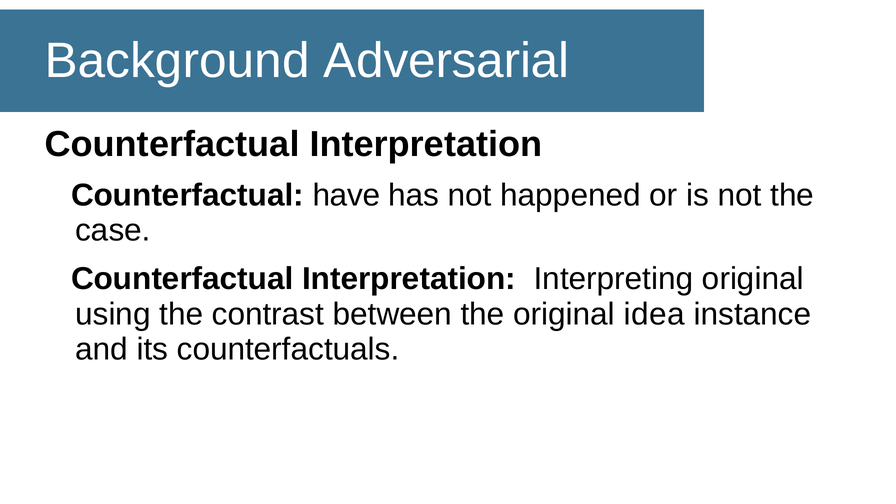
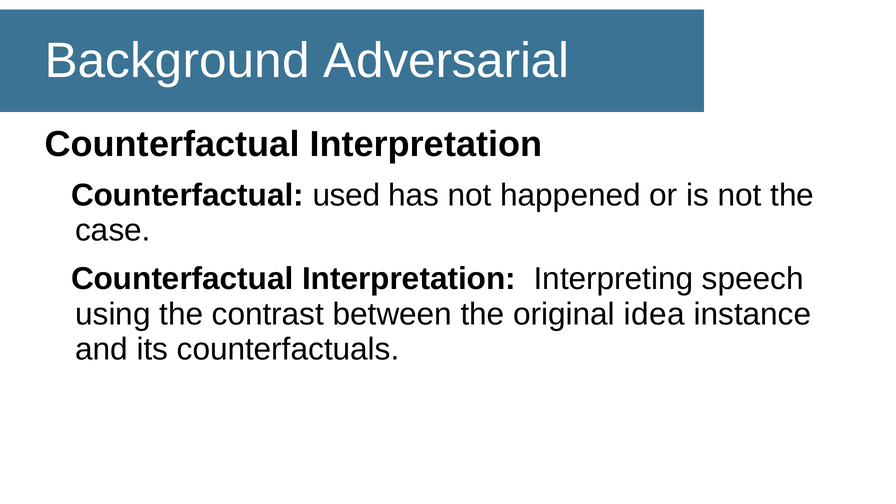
have: have -> used (346, 195)
Interpreting original: original -> speech (753, 279)
